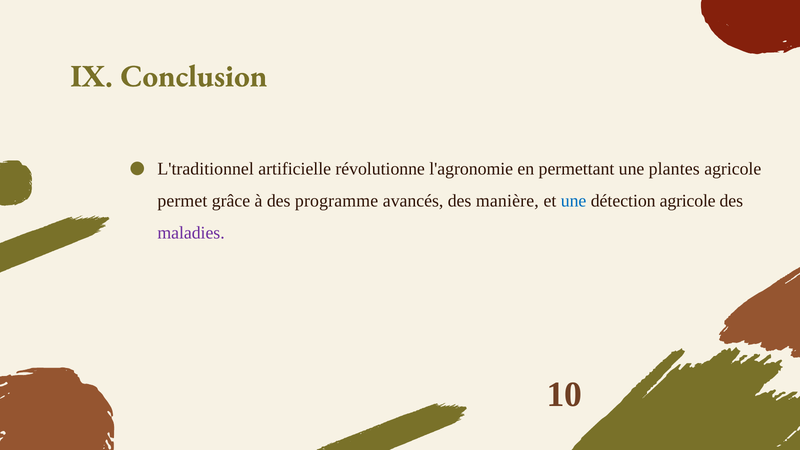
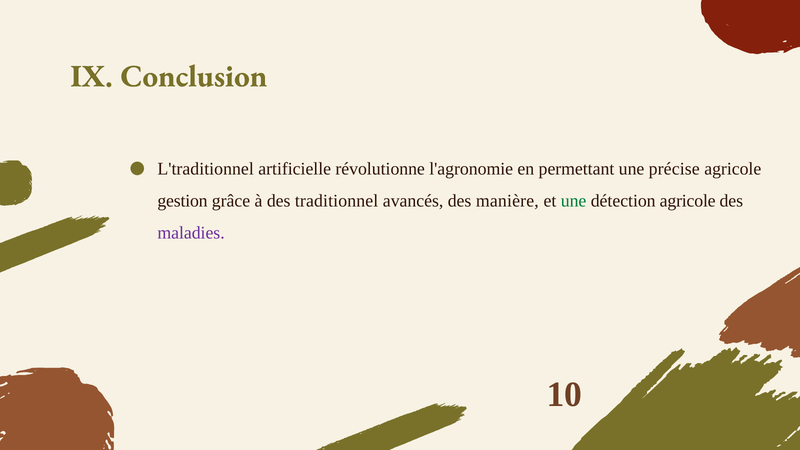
plantes: plantes -> précise (674, 169)
permet: permet -> gestion (183, 201)
programme: programme -> traditionnel (337, 201)
une colour: blue -> green (574, 201)
